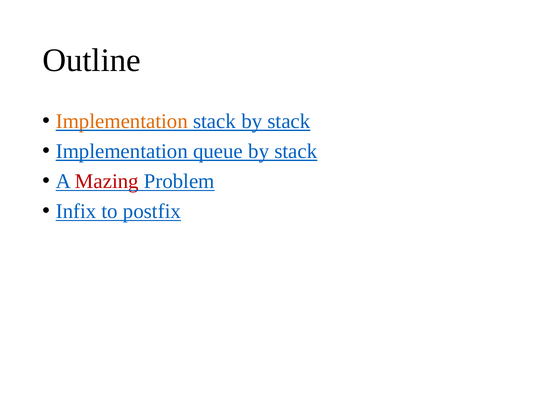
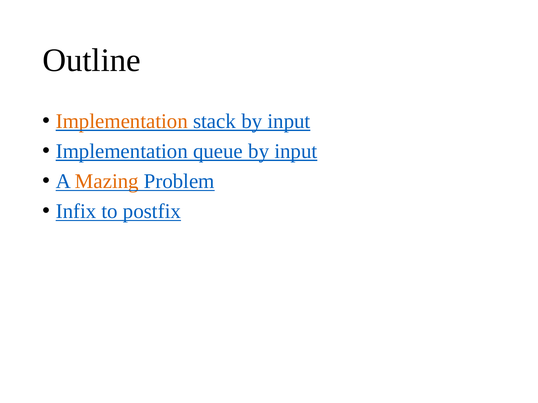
stack by stack: stack -> input (289, 121)
queue by stack: stack -> input (296, 151)
Mazing colour: red -> orange (107, 181)
